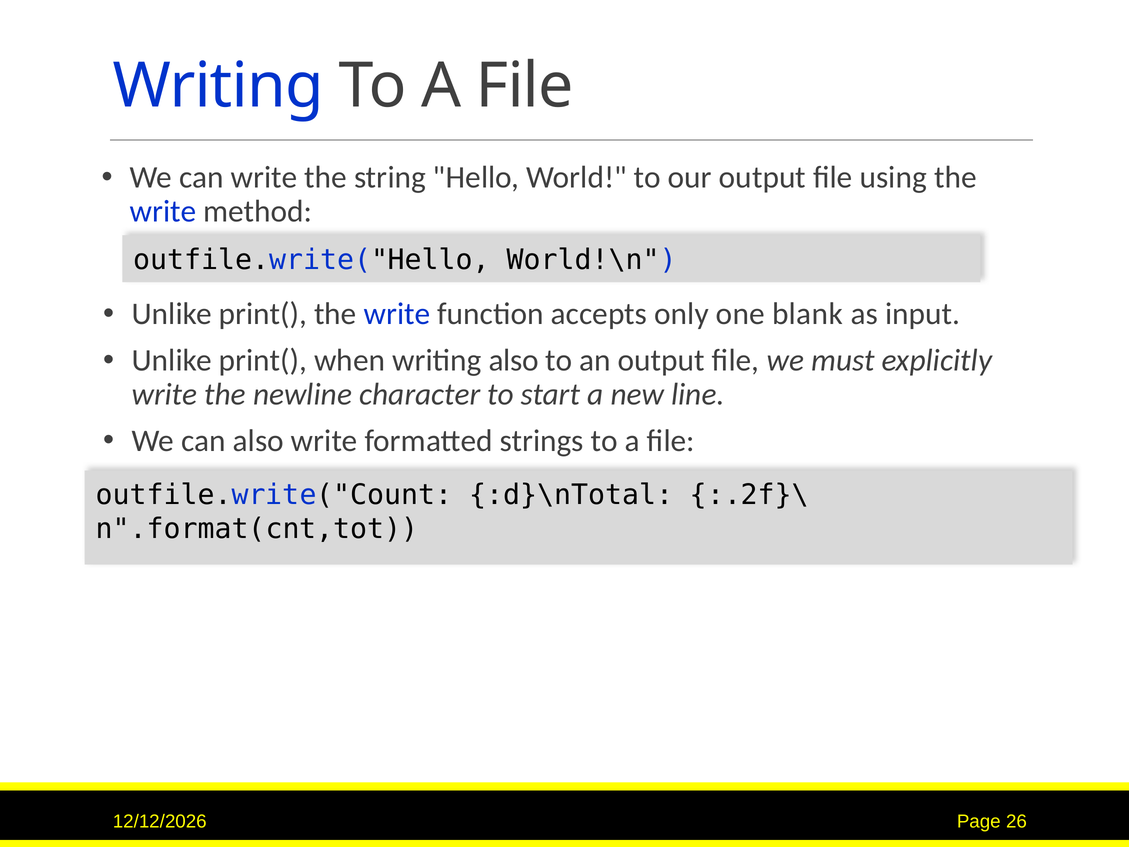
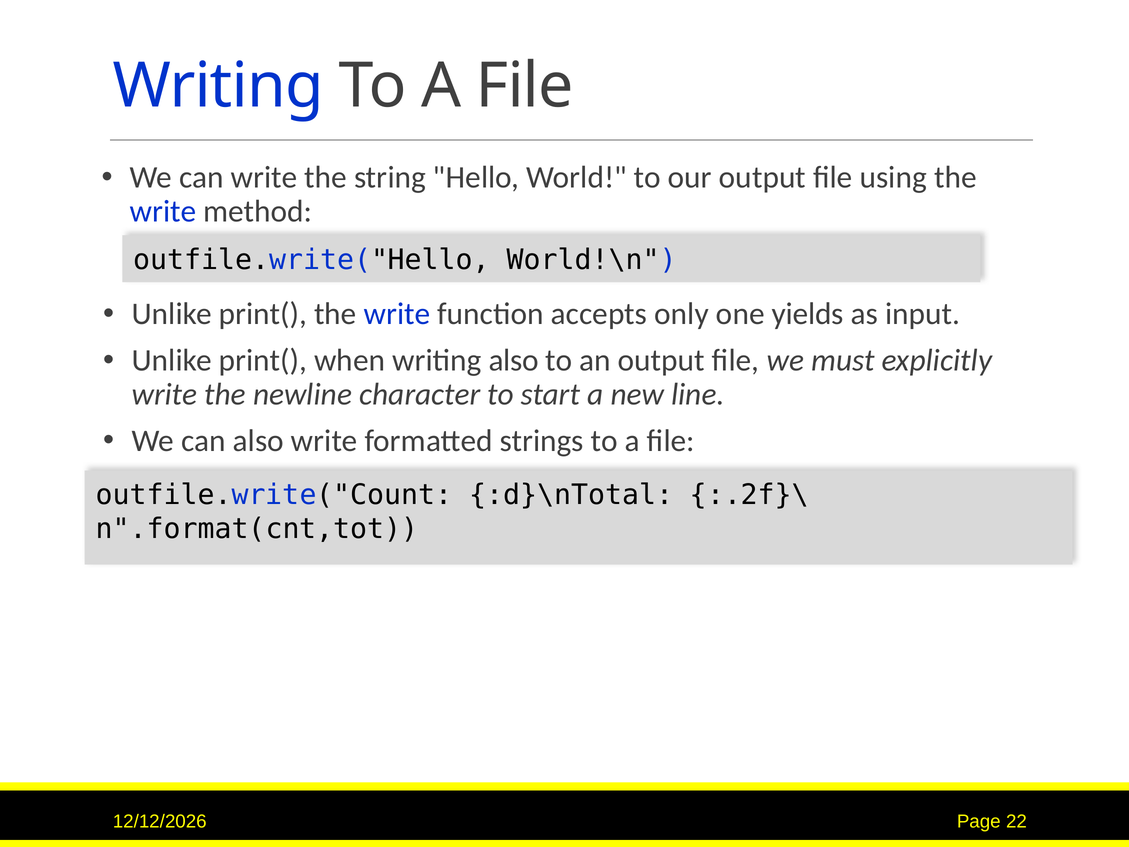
blank: blank -> yields (808, 314)
26: 26 -> 22 (1016, 821)
